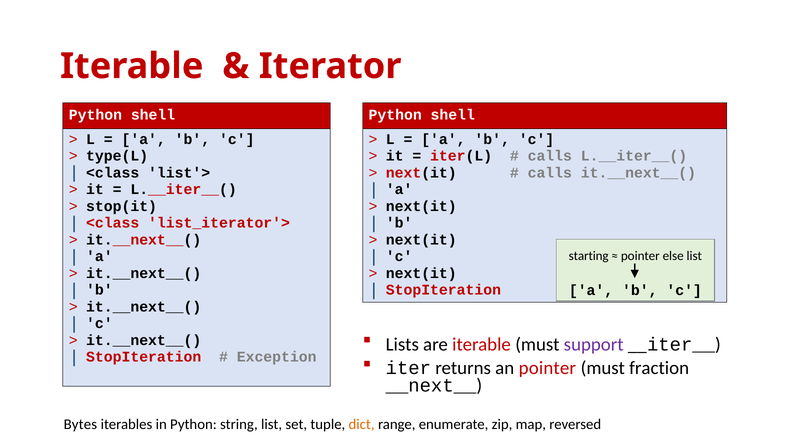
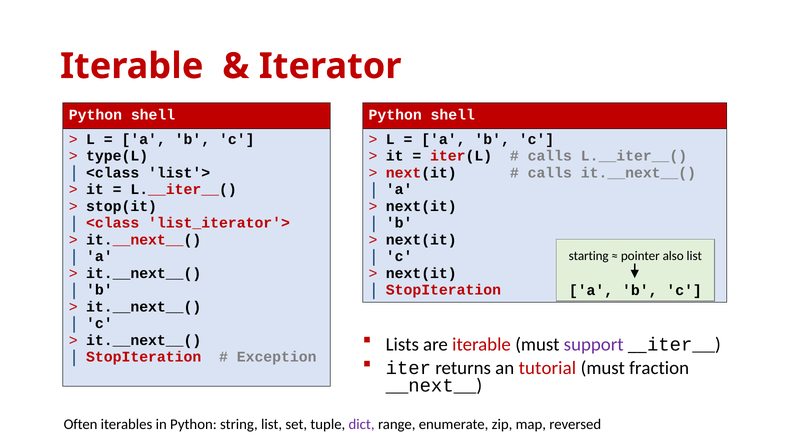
else: else -> also (673, 256)
an pointer: pointer -> tutorial (547, 368)
Bytes: Bytes -> Often (81, 425)
dict colour: orange -> purple (362, 425)
